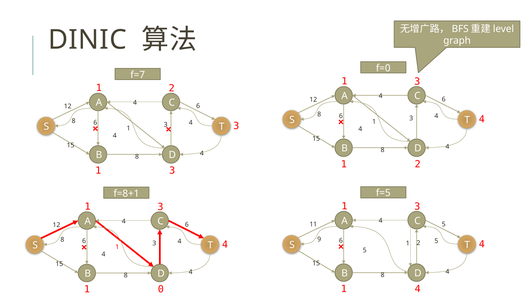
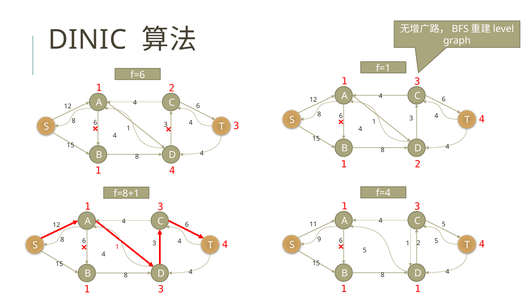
f=0: f=0 -> f=1 (383, 68)
f=7: f=7 -> f=6 (138, 75)
3: 3 -> 4 (172, 171)
f=5: f=5 -> f=4 (383, 193)
4: 4 -> 1 (418, 289)
0: 0 -> 3 (161, 290)
